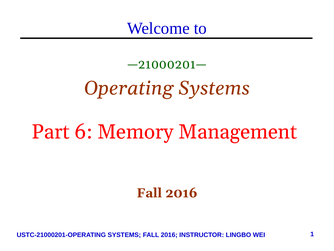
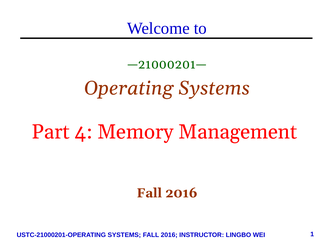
6: 6 -> 4 (84, 132)
